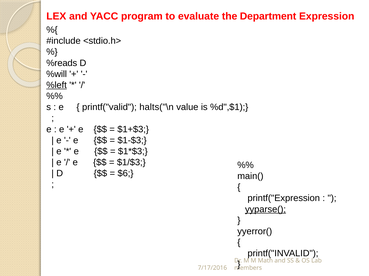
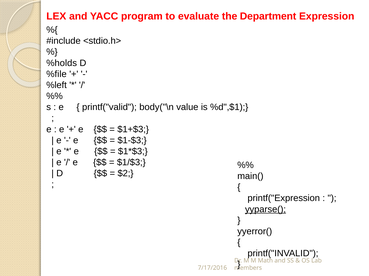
%reads: %reads -> %holds (62, 63)
%will: %will -> %file (57, 74)
%left underline: present -> none (57, 85)
halts("\n: halts("\n -> body("\n (157, 107)
$6: $6 -> $2 (126, 174)
